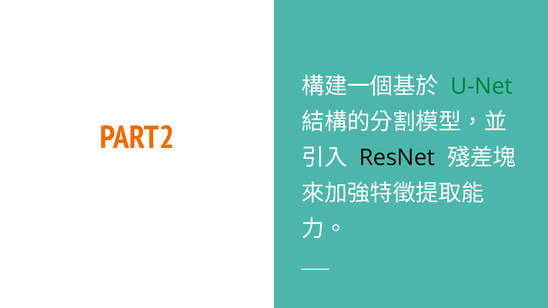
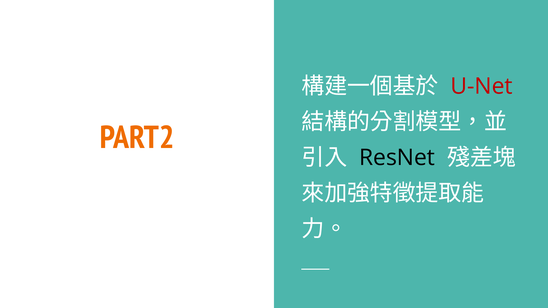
U-Net colour: green -> red (482, 86)
